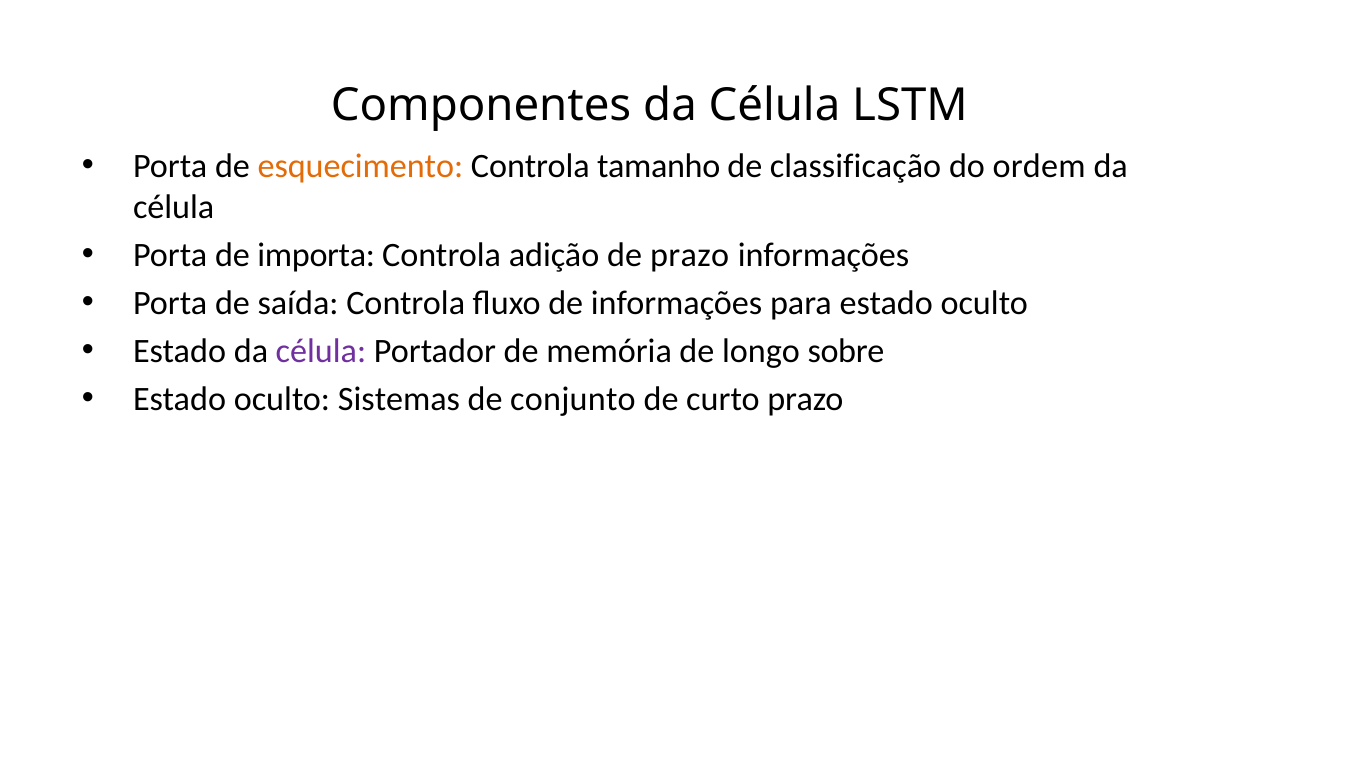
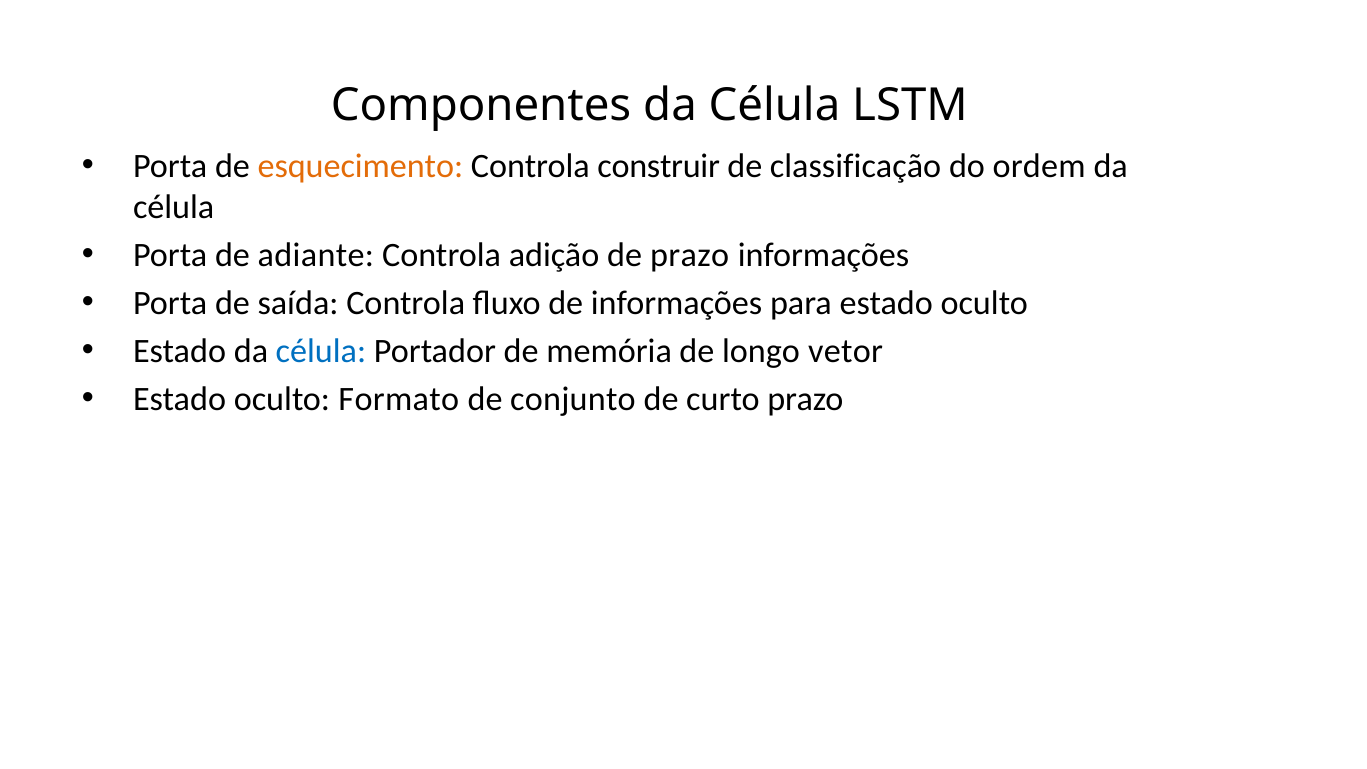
tamanho: tamanho -> construir (659, 166)
importa: importa -> adiante (316, 255)
célula colour: purple -> blue (321, 351)
sobre: sobre -> vetor (846, 351)
Sistemas: Sistemas -> Formato (399, 399)
